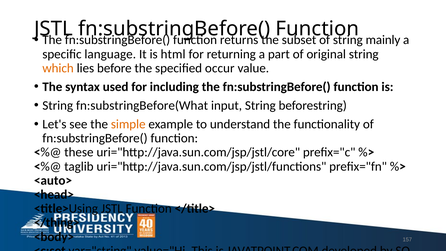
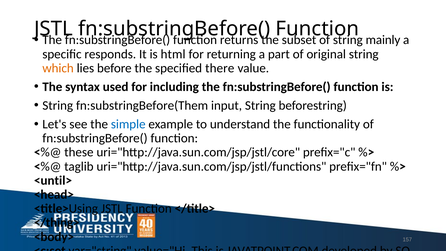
language: language -> responds (110, 54)
occur: occur -> there (220, 68)
fn:substringBefore(What: fn:substringBefore(What -> fn:substringBefore(Them (142, 105)
simple colour: orange -> blue (128, 124)
<auto>: <auto> -> <until> (53, 180)
